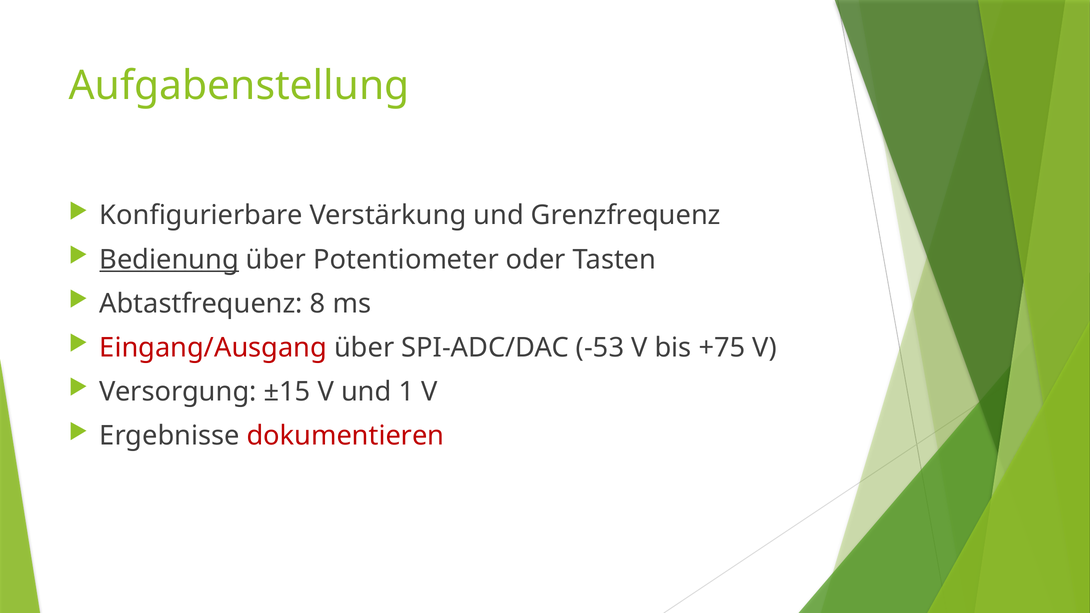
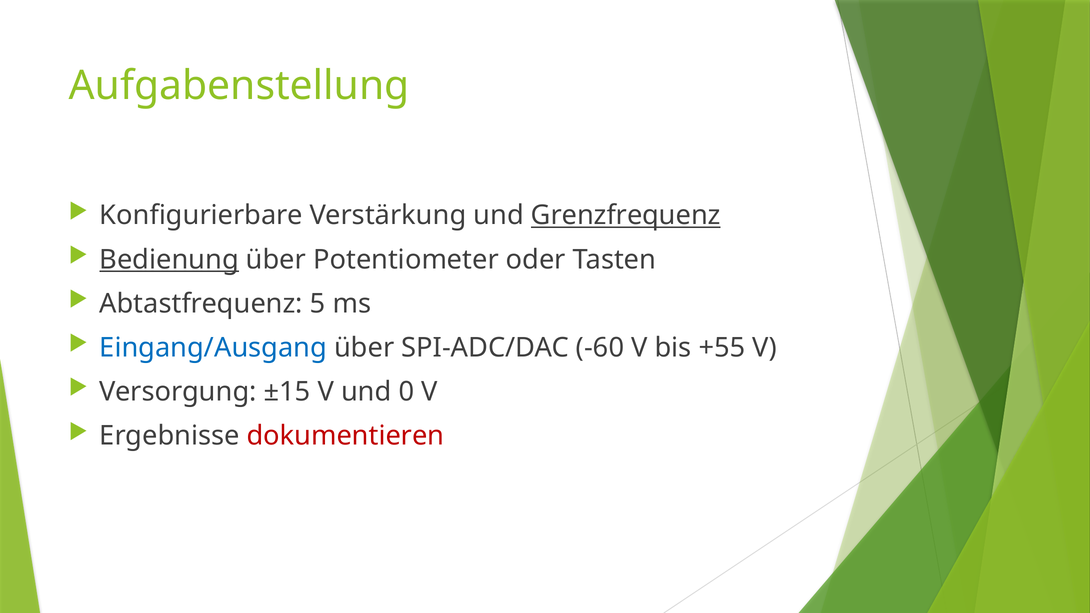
Grenzfrequenz underline: none -> present (626, 216)
8: 8 -> 5 (318, 304)
Eingang/Ausgang colour: red -> blue (213, 348)
-53: -53 -> -60 (600, 348)
+75: +75 -> +55 (722, 348)
1: 1 -> 0 (406, 392)
